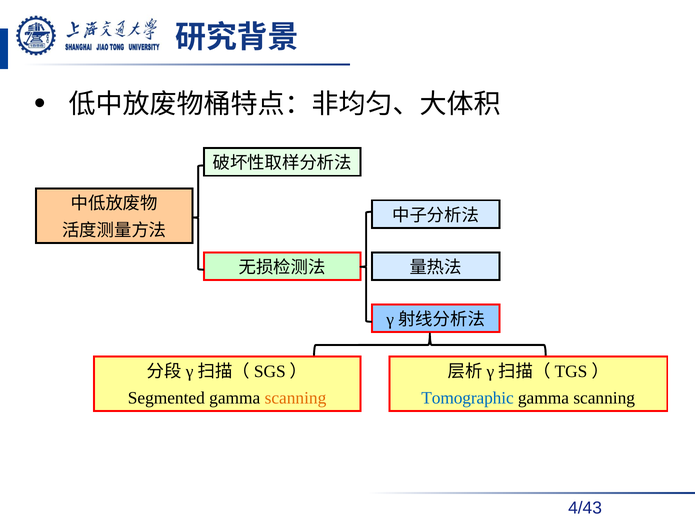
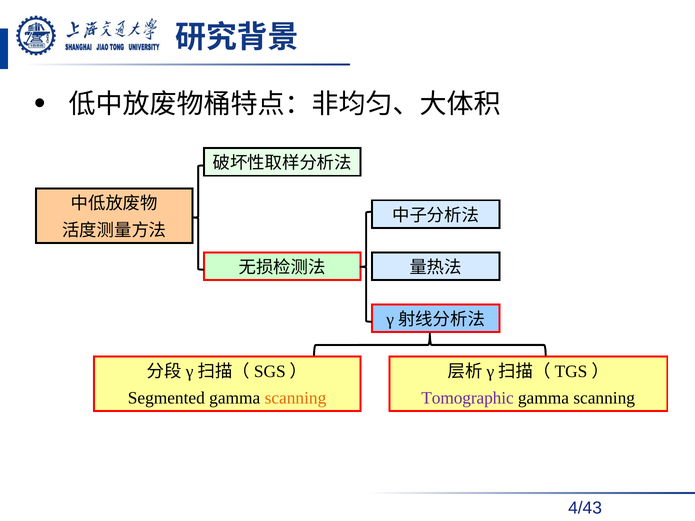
Tomographic colour: blue -> purple (468, 398)
